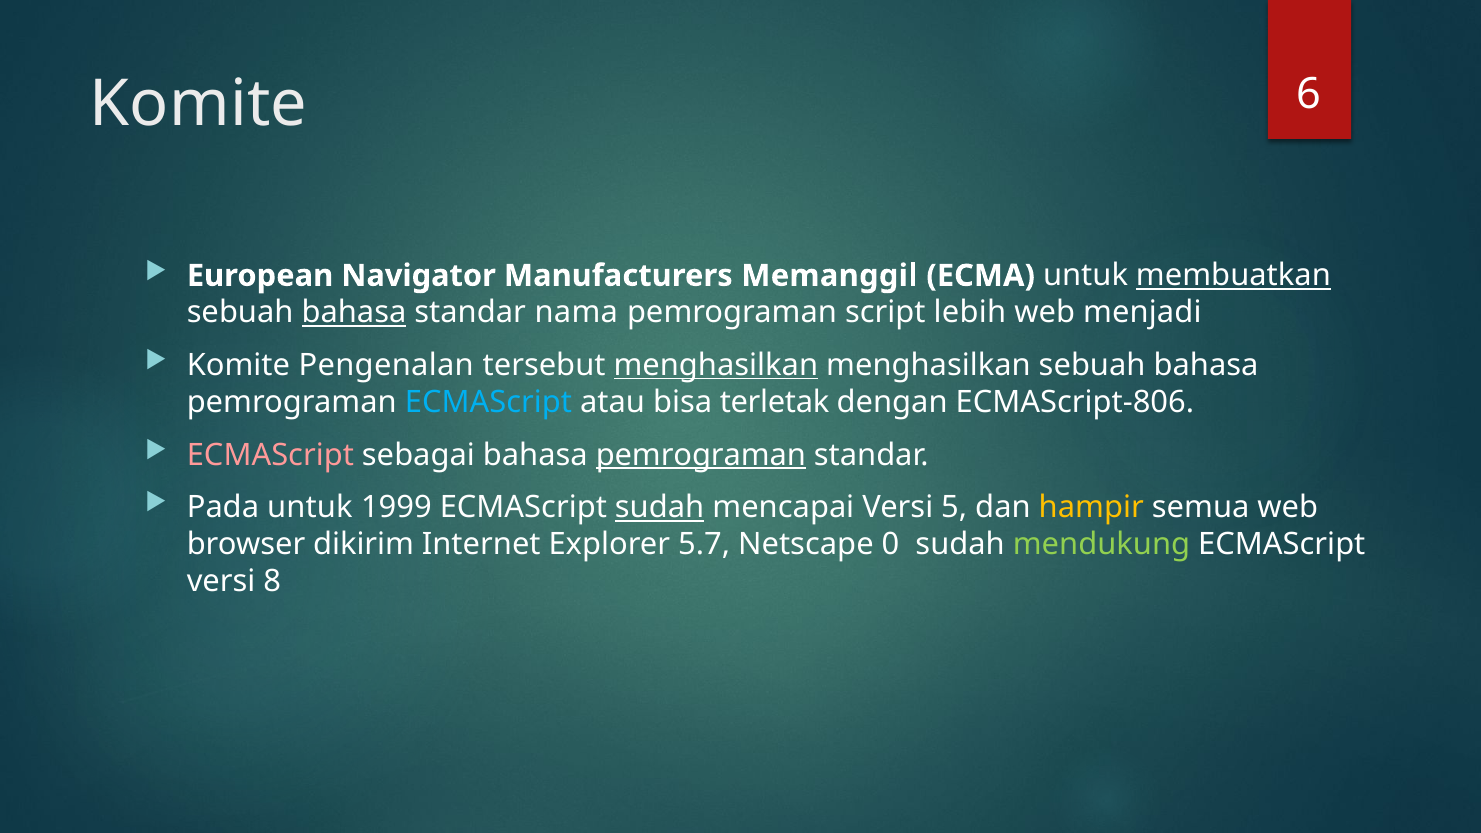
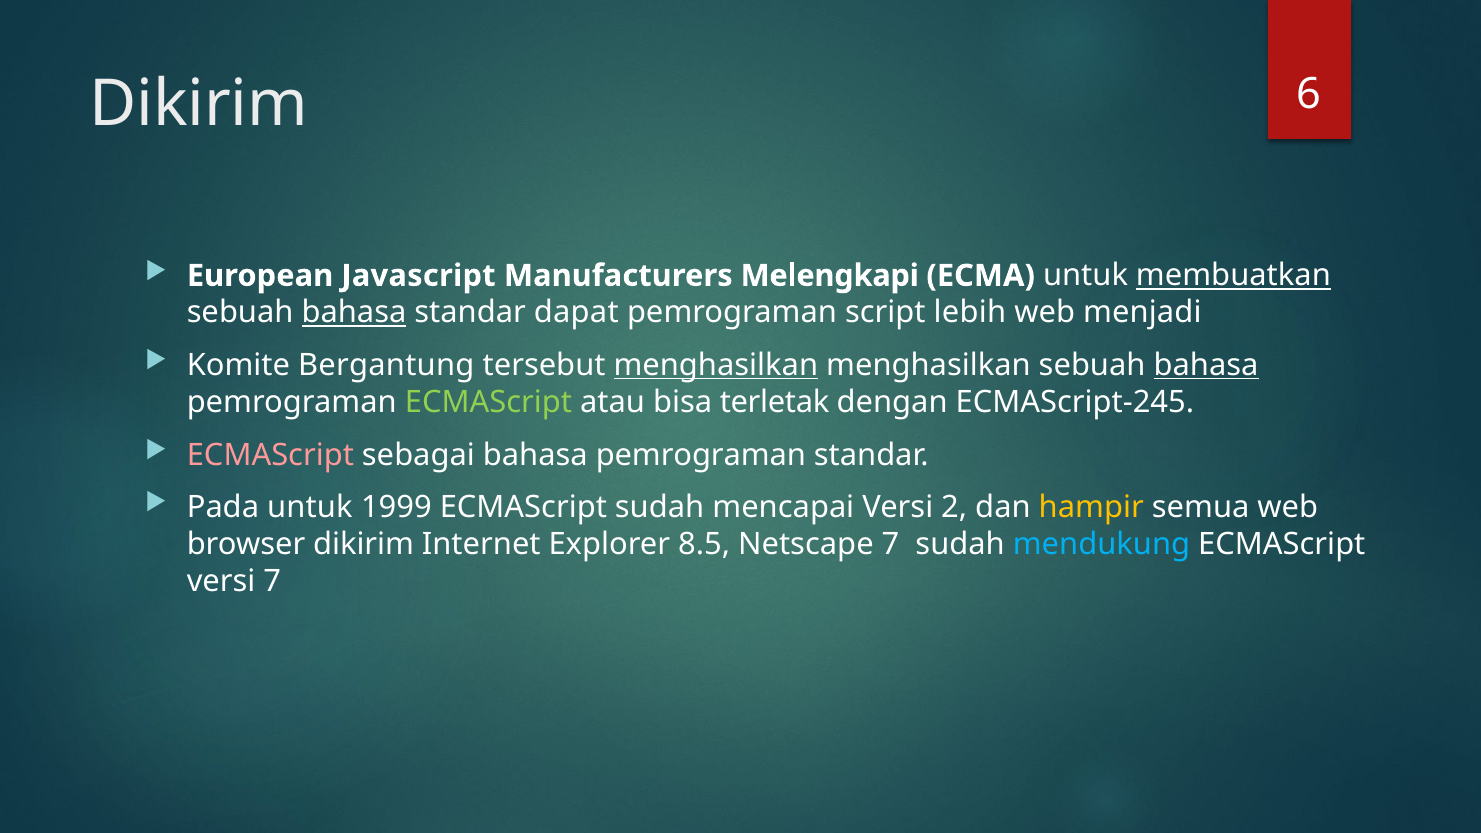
Komite: Komite -> Dikirim (199, 104)
Navigator: Navigator -> Javascript (419, 276)
Memanggil: Memanggil -> Melengkapi (830, 276)
nama: nama -> dapat (576, 313)
Pengenalan: Pengenalan -> Bergantung (386, 365)
bahasa underline: none -> present (1206, 365)
ECMAScript colour: light blue -> light green (488, 402)
ECMAScript-806: ECMAScript-806 -> ECMAScript-245 (1075, 402)
pemrograman underline: present -> none (701, 455)
sudah underline: present -> none (660, 507)
5: 5 -> 2 (954, 507)
5.7: 5.7 -> 8.5 (704, 544)
Netscape 0: 0 -> 7 (890, 544)
mendukung colour: light green -> light blue (1101, 544)
versi 8: 8 -> 7 (272, 582)
